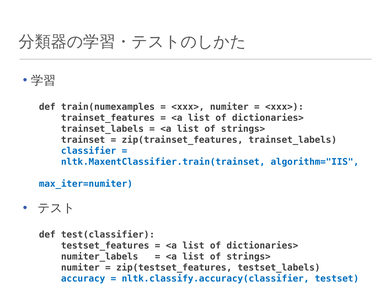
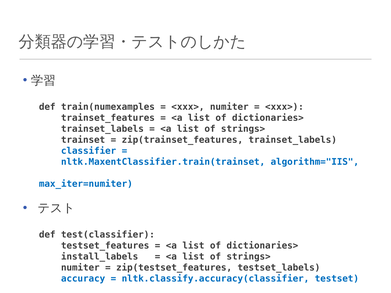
numiter_labels: numiter_labels -> install_labels (100, 257)
